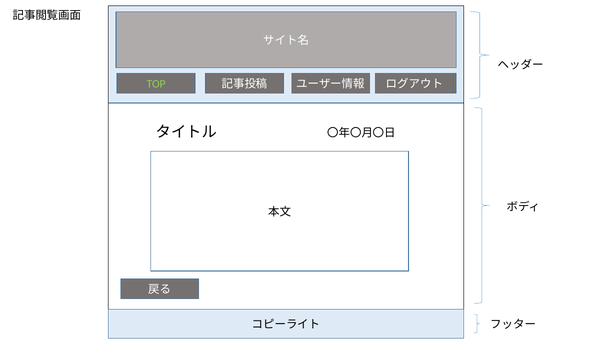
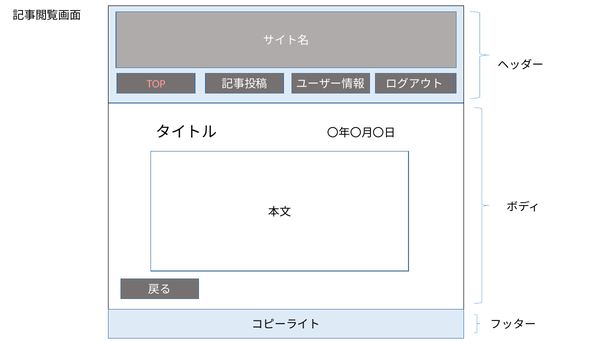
TOP colour: light green -> pink (156, 84)
